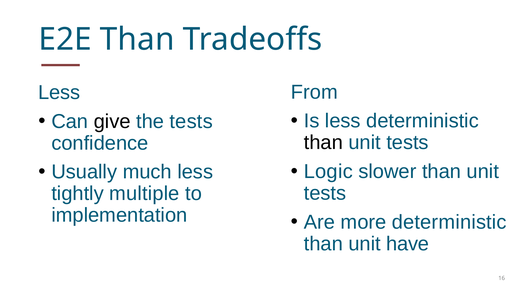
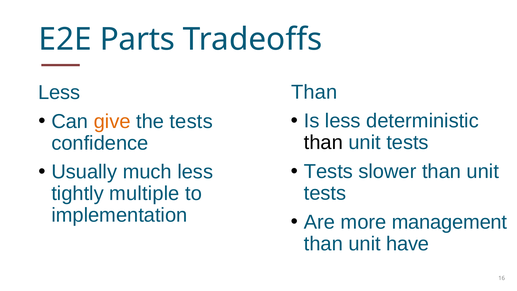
E2E Than: Than -> Parts (137, 39)
From: From -> Than (314, 92)
give colour: black -> orange (112, 121)
Logic: Logic -> Tests (328, 171)
more deterministic: deterministic -> management (449, 222)
